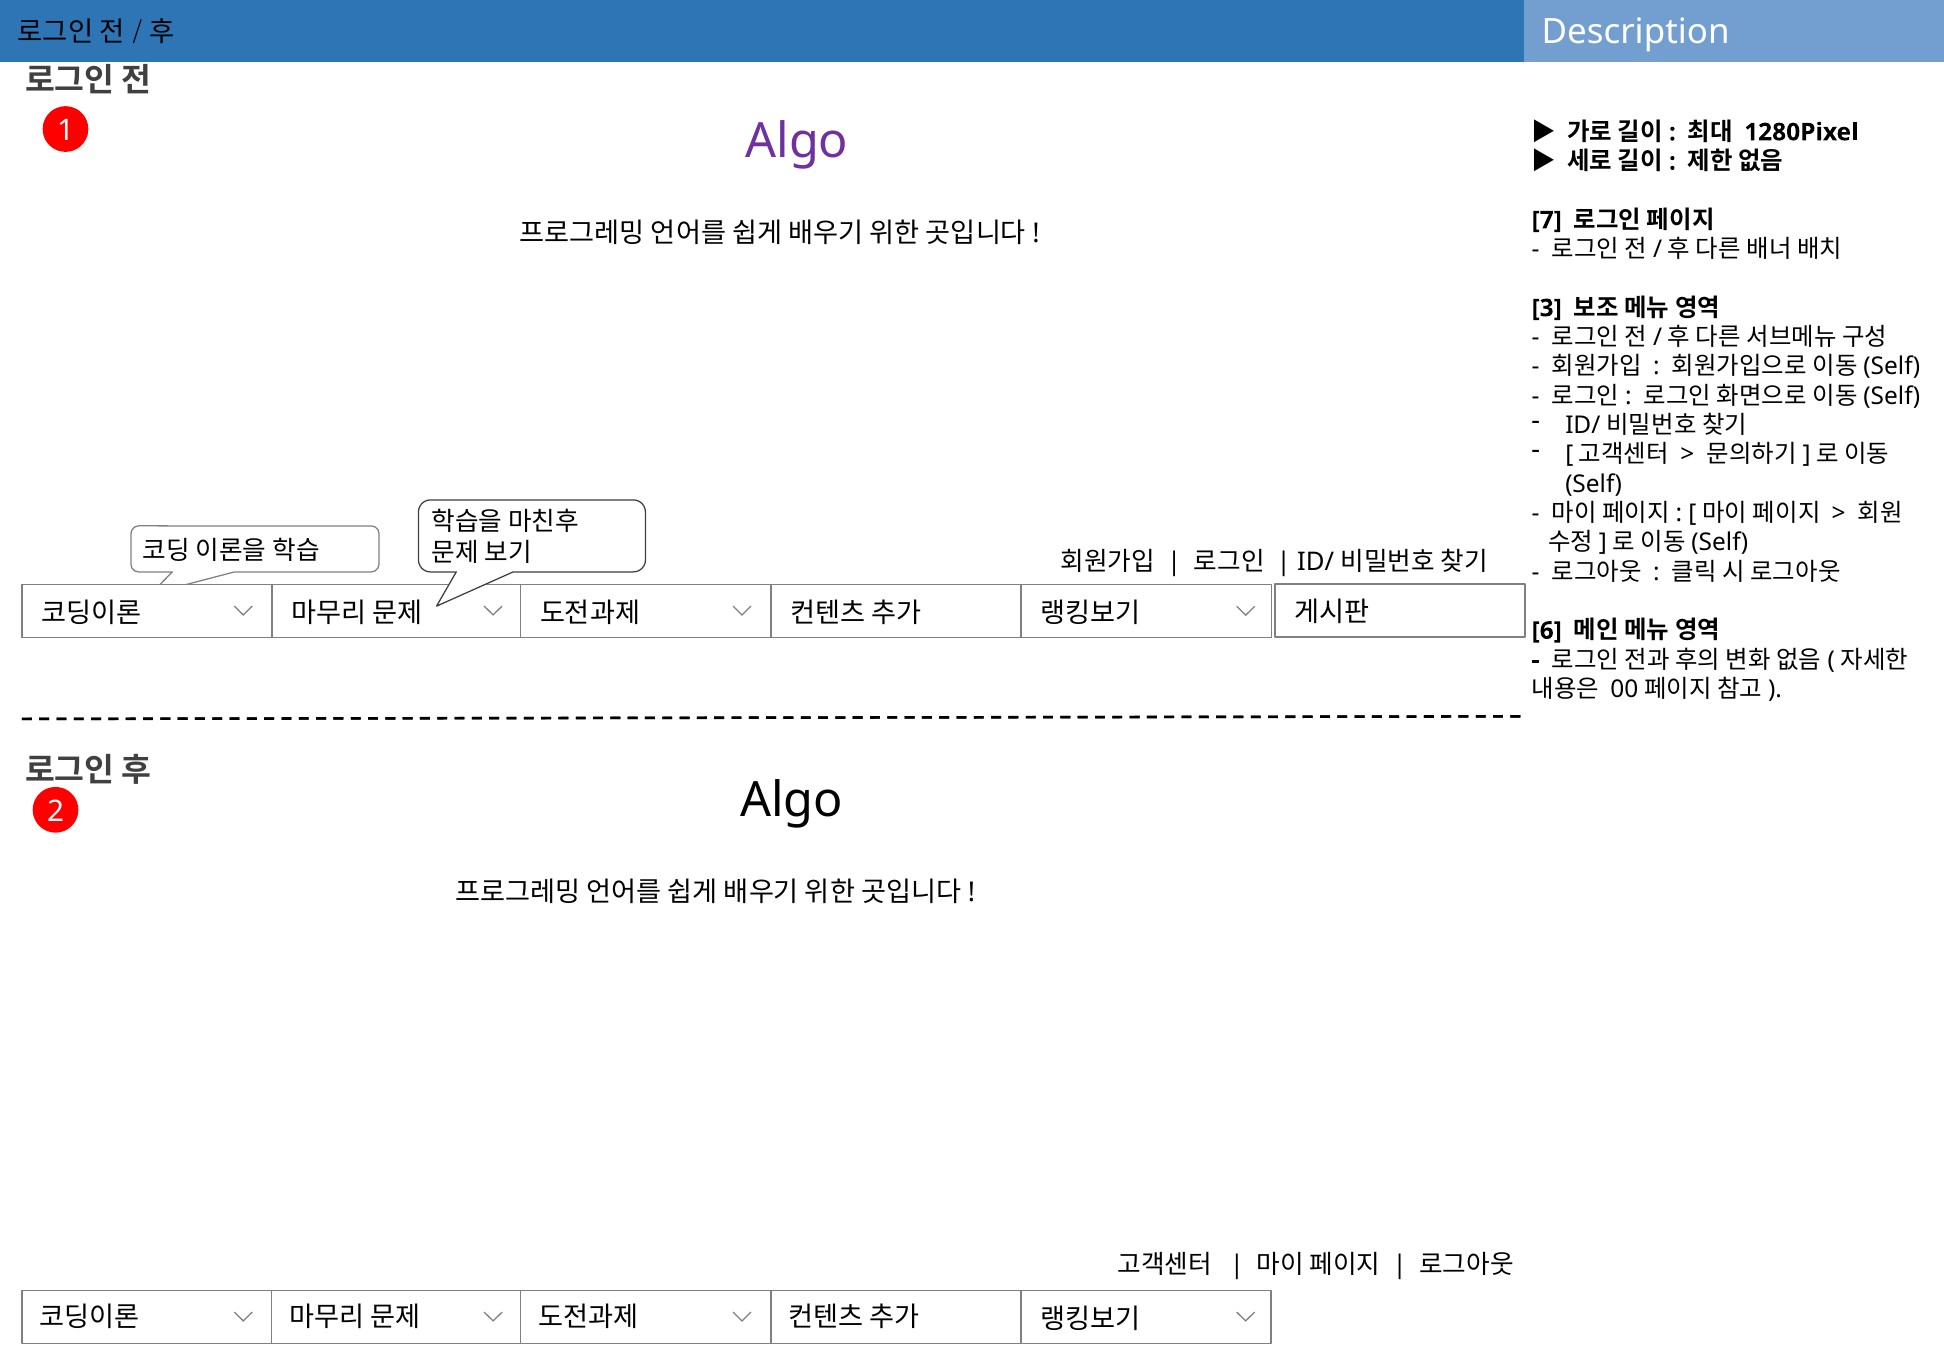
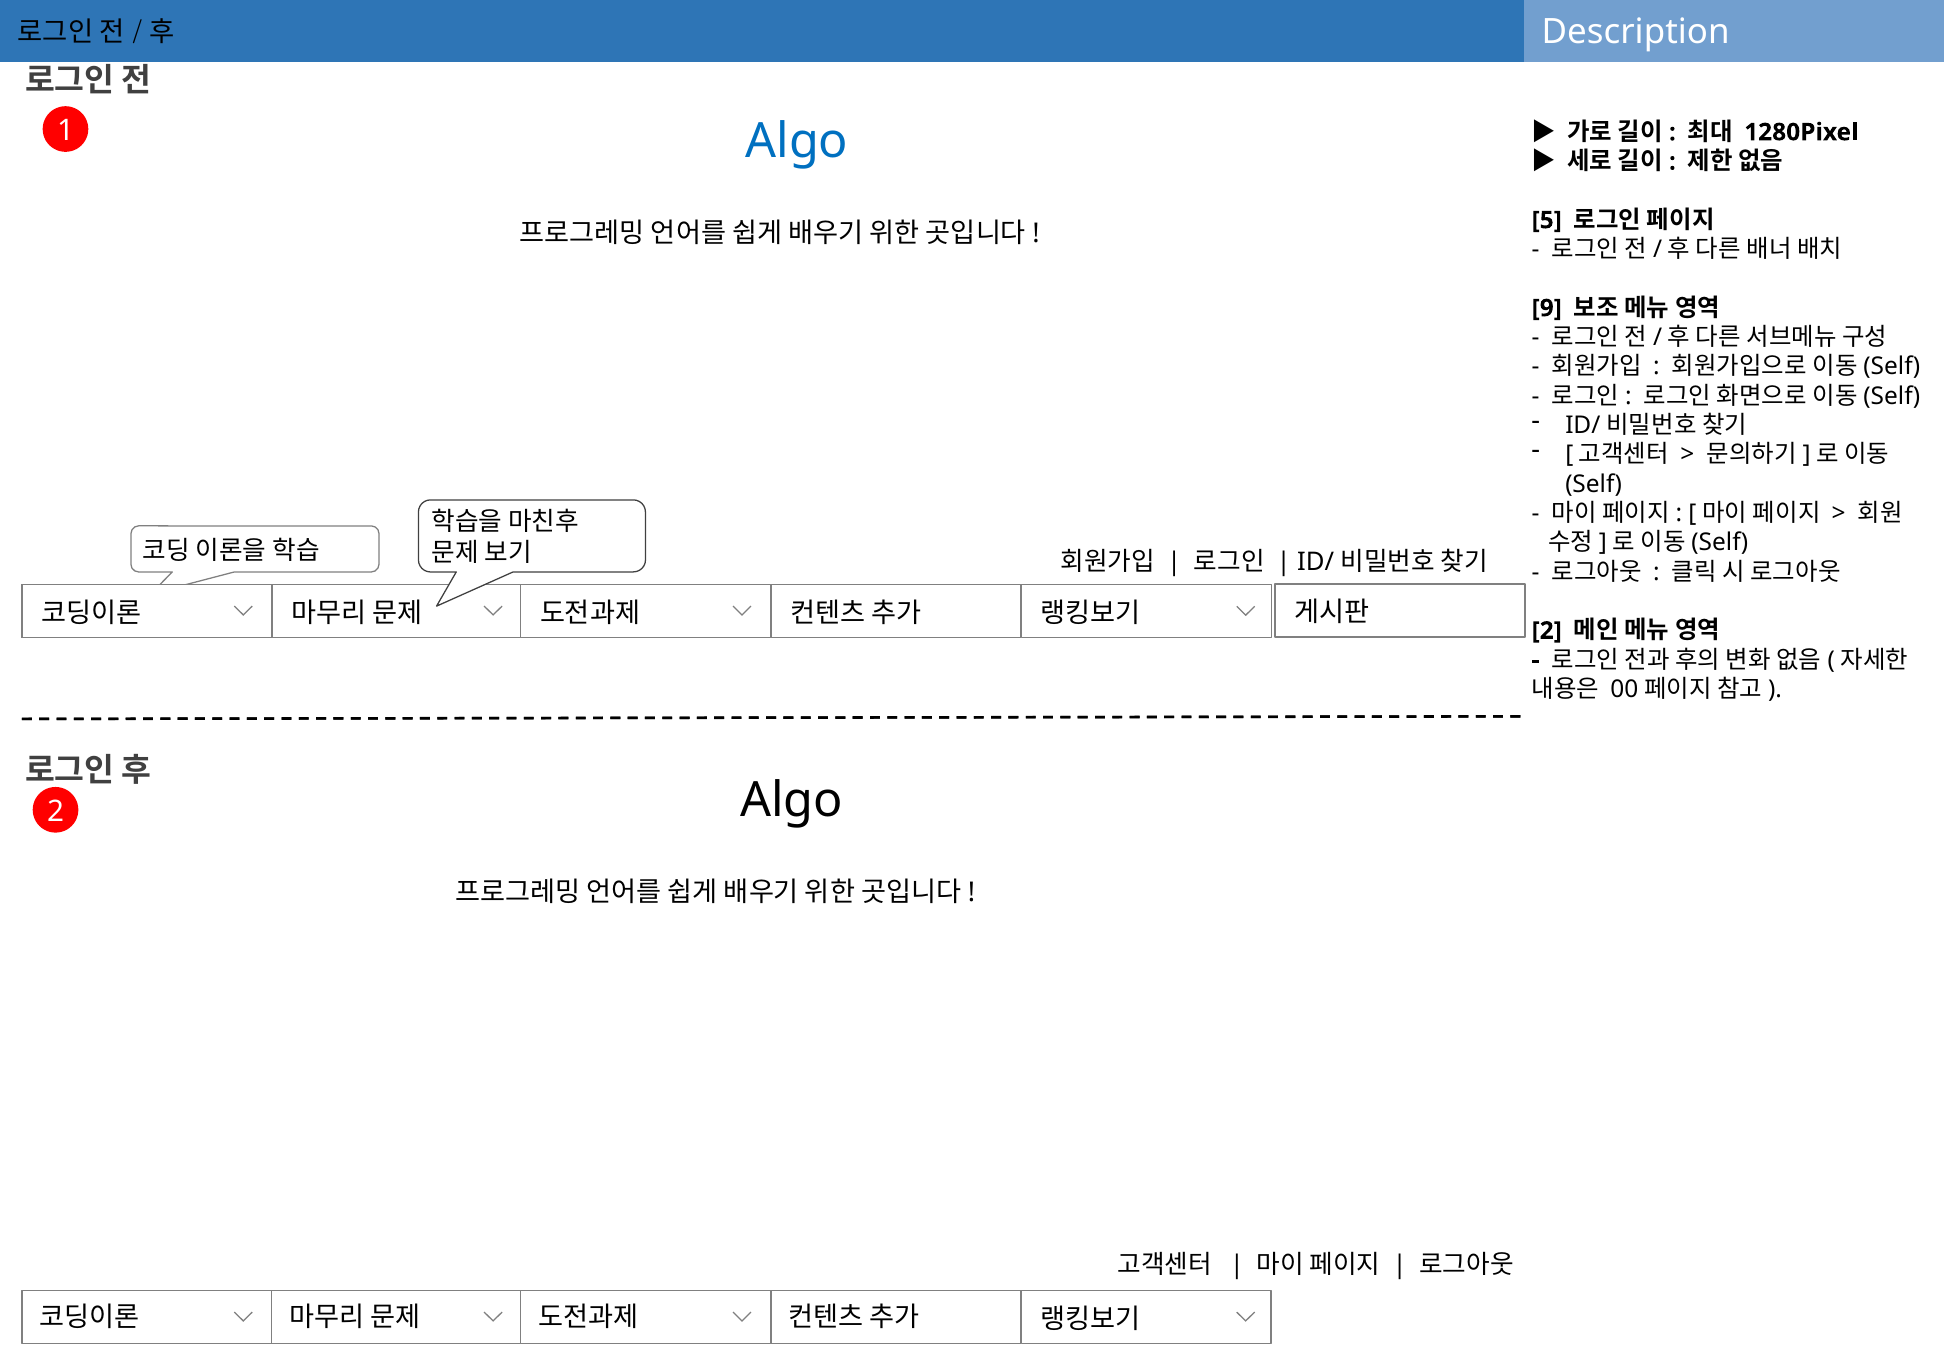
Algo colour: purple -> blue (797, 141)
7: 7 -> 5 (1547, 220)
3: 3 -> 9 (1547, 308)
6: 6 -> 2 (1547, 631)
